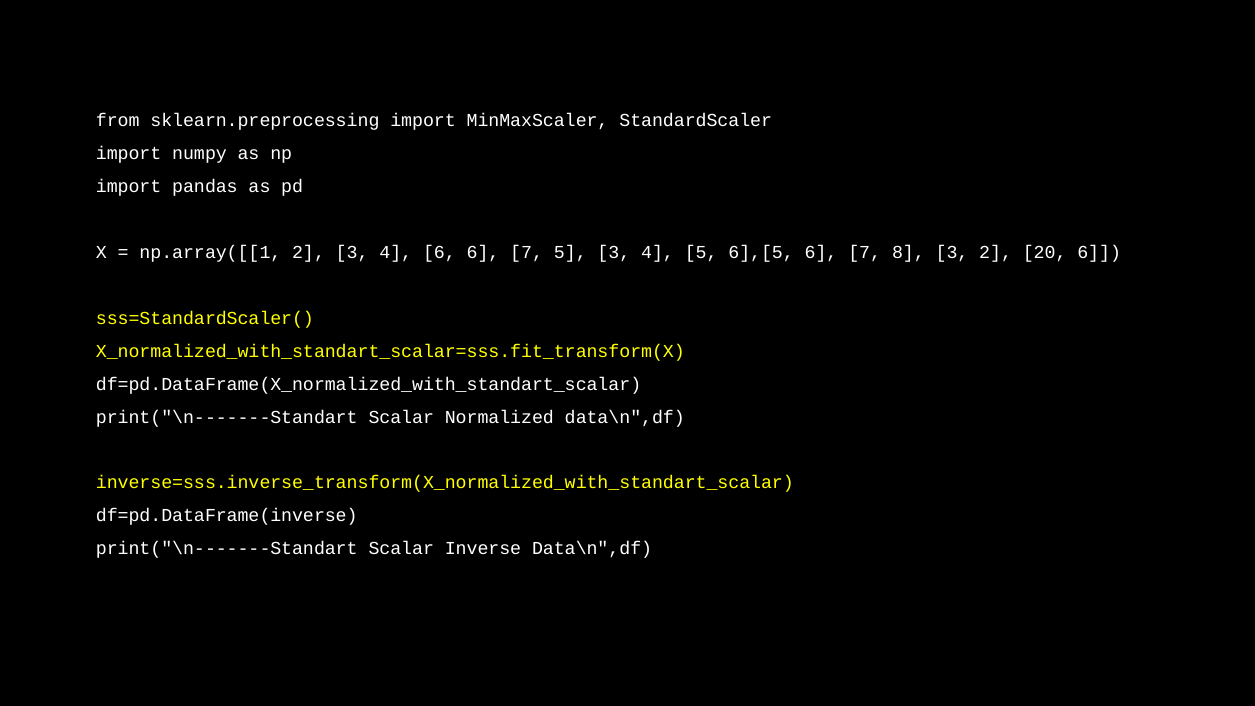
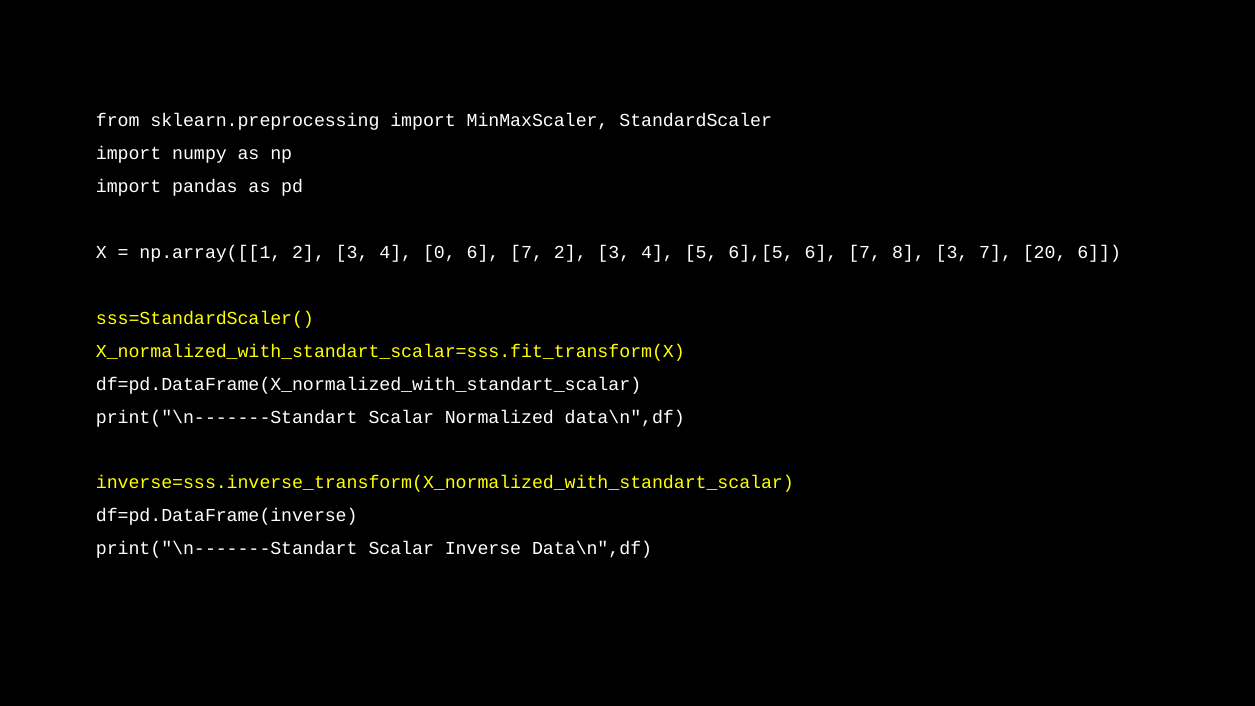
4 6: 6 -> 0 (439, 252)
7 5: 5 -> 2 (570, 252)
3 2: 2 -> 7 (996, 252)
